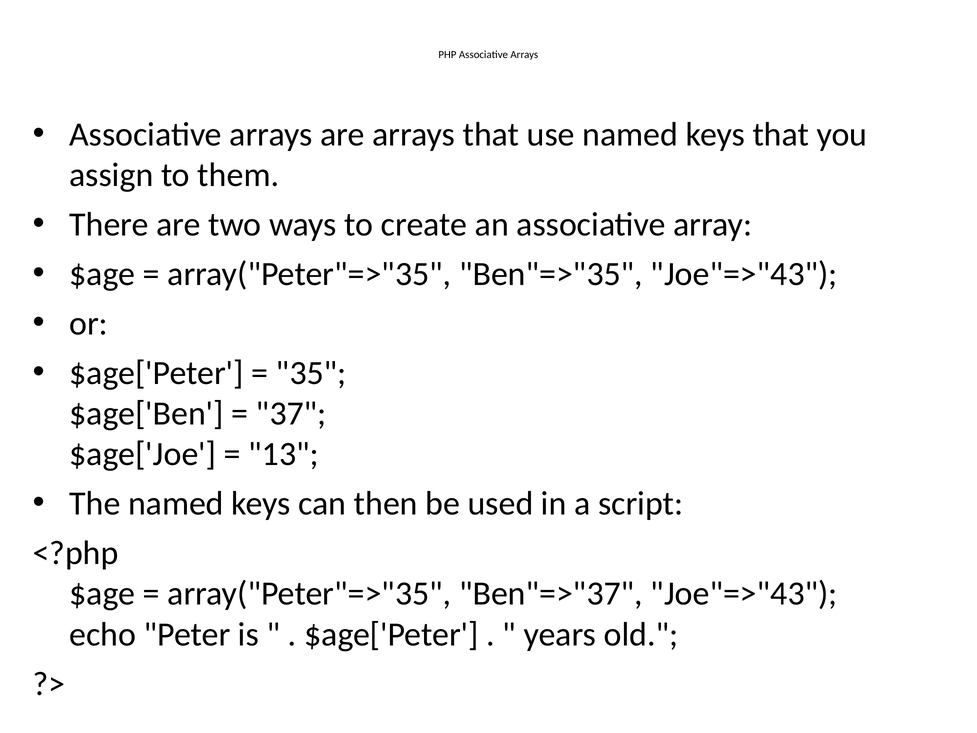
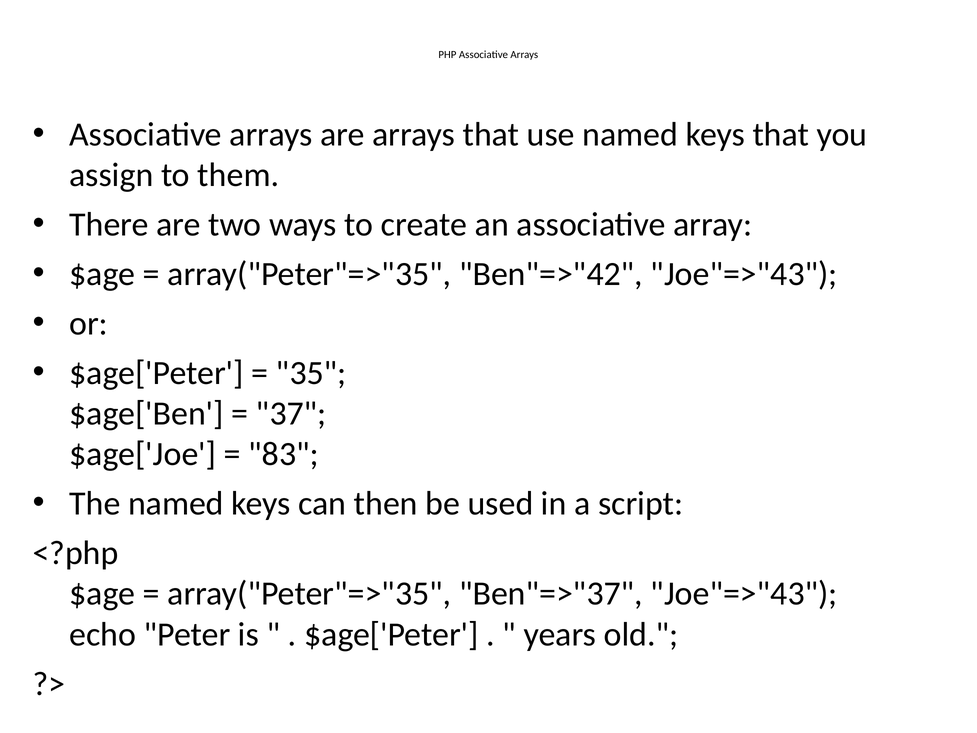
Ben"=>"35: Ben"=>"35 -> Ben"=>"42 (551, 274)
13: 13 -> 83 (284, 454)
